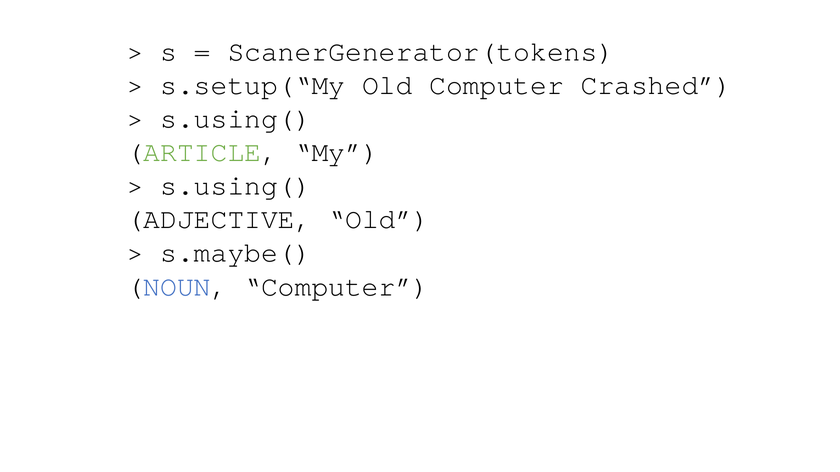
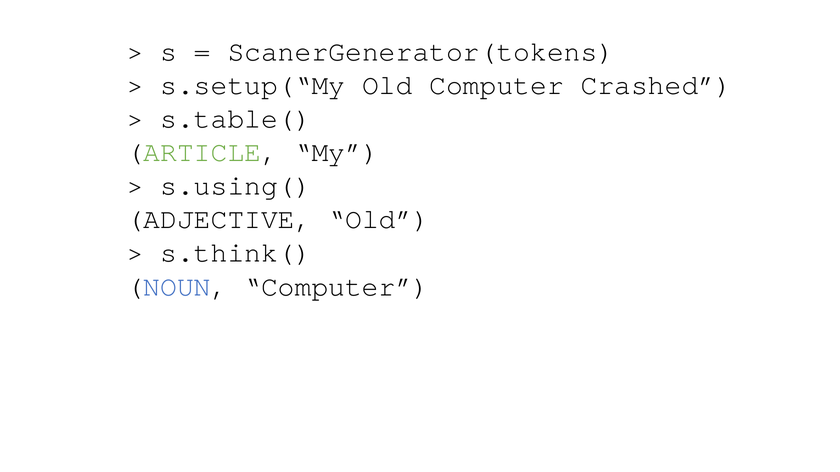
s.using(: s.using( -> s.table( (236, 119)
s.maybe(: s.maybe( -> s.think( (236, 253)
